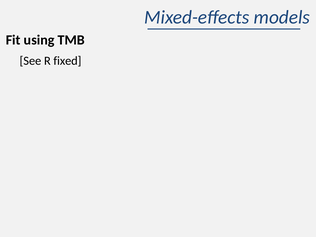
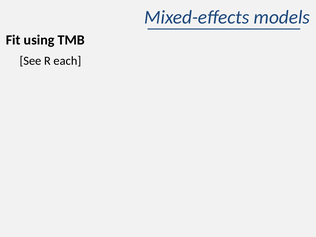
fixed: fixed -> each (67, 61)
